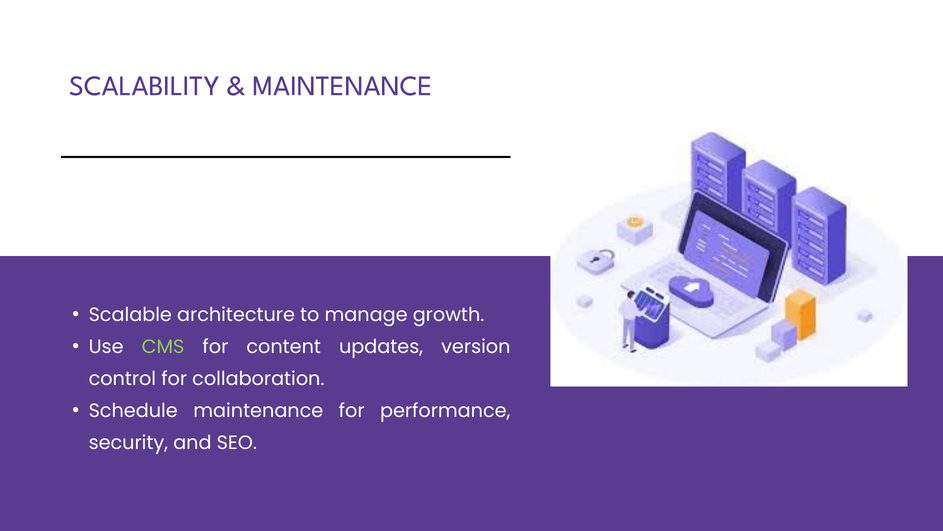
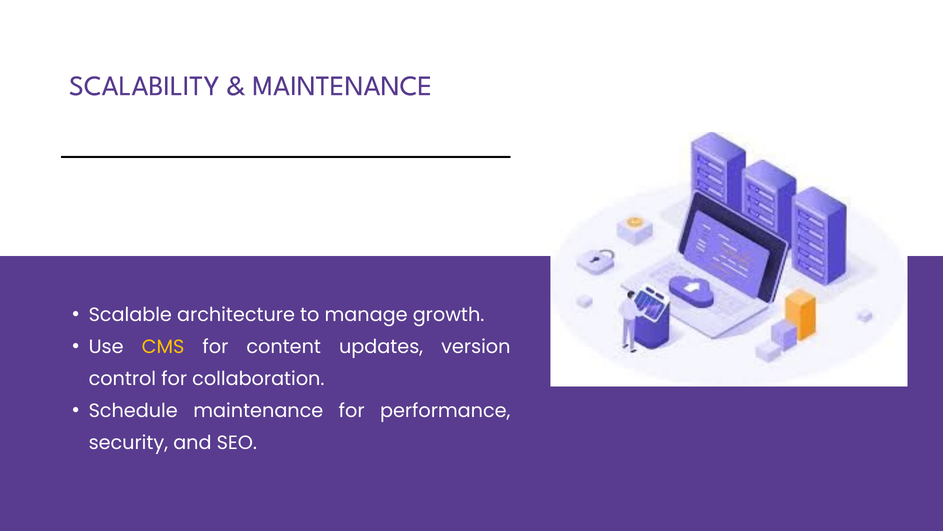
CMS colour: light green -> yellow (163, 347)
